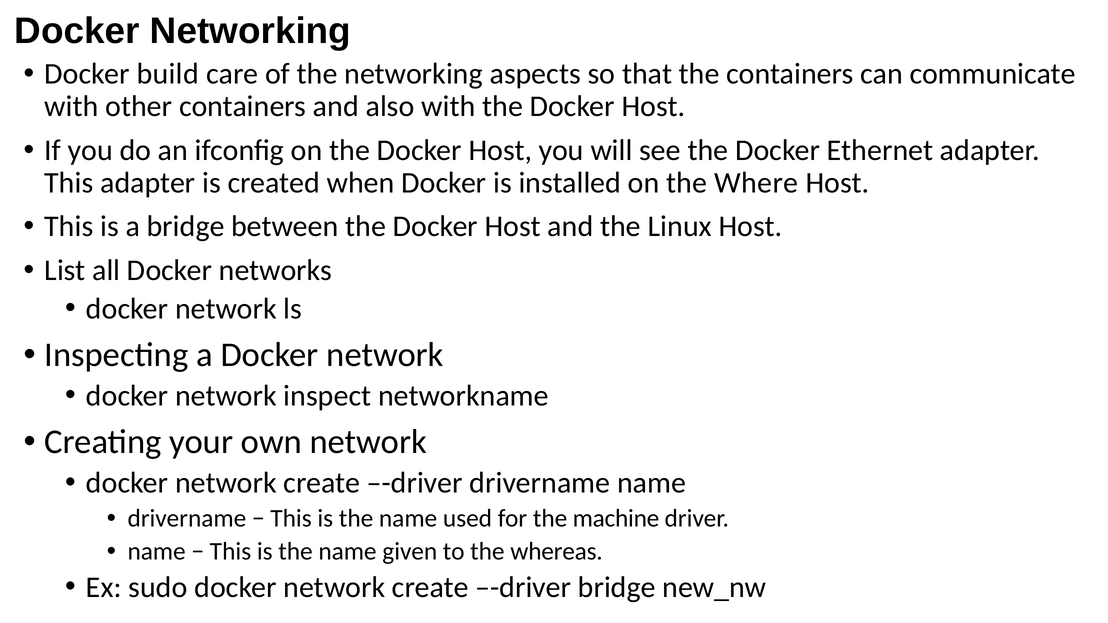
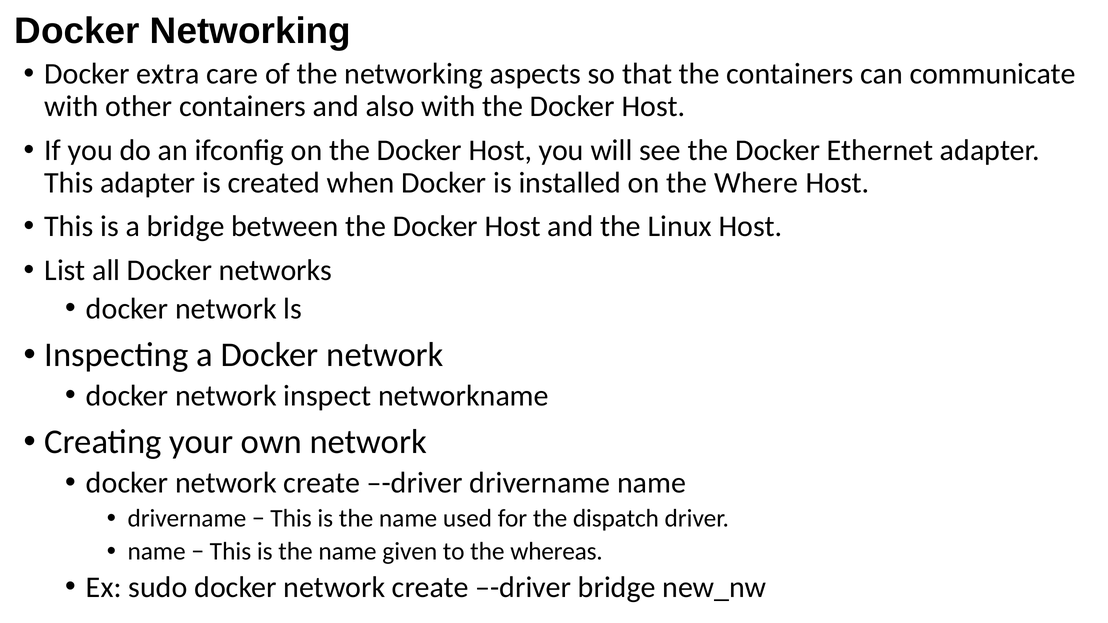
build: build -> extra (168, 74)
machine: machine -> dispatch (616, 519)
